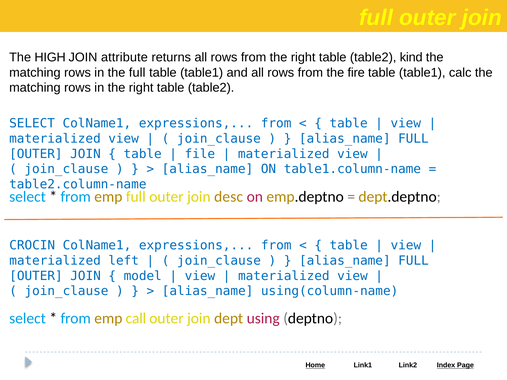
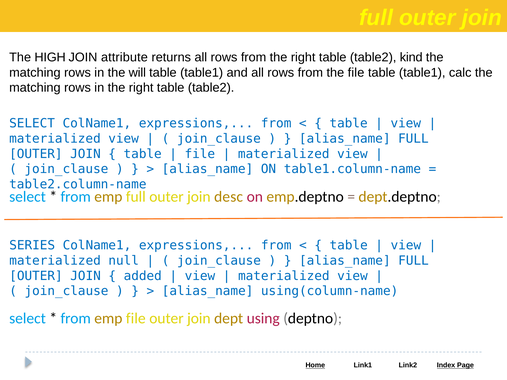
the full: full -> will (137, 73)
the fire: fire -> file (356, 73)
CROCIN: CROCIN -> SERIES (32, 246)
left: left -> null (124, 261)
model: model -> added (143, 276)
emp call: call -> file (136, 319)
